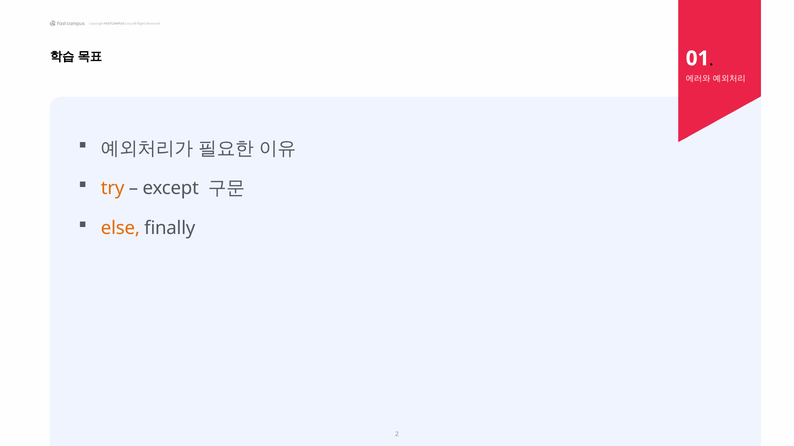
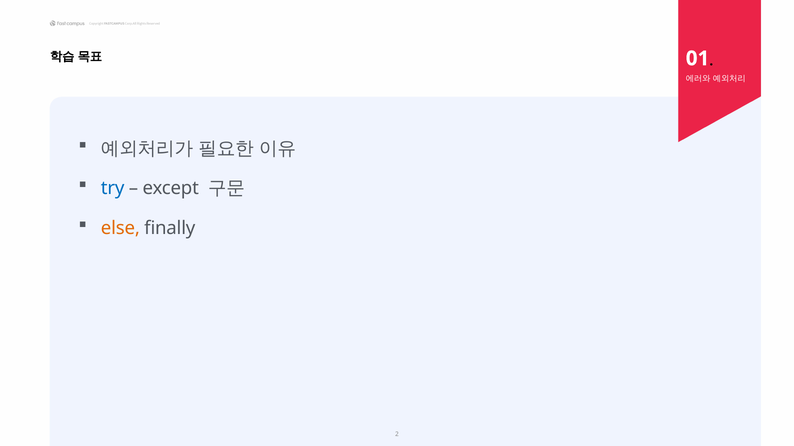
try colour: orange -> blue (113, 189)
